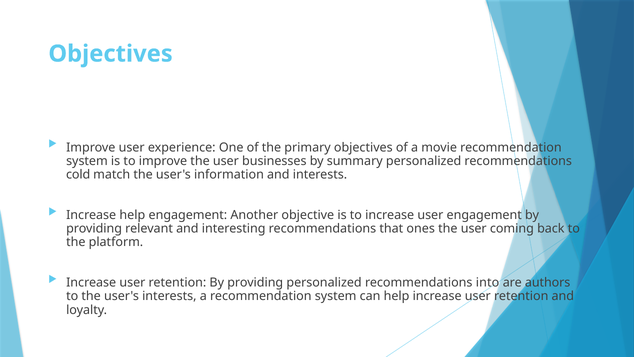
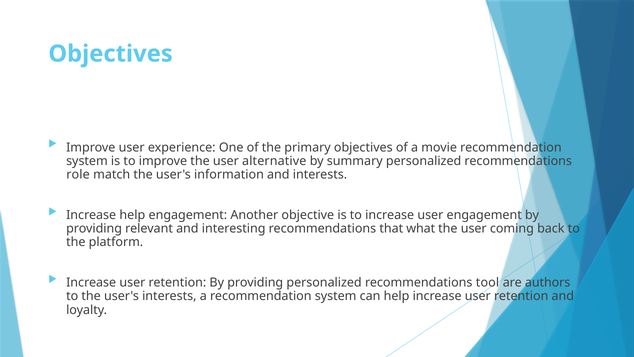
businesses: businesses -> alternative (274, 161)
cold: cold -> role (78, 174)
ones: ones -> what (421, 228)
into: into -> tool (488, 282)
